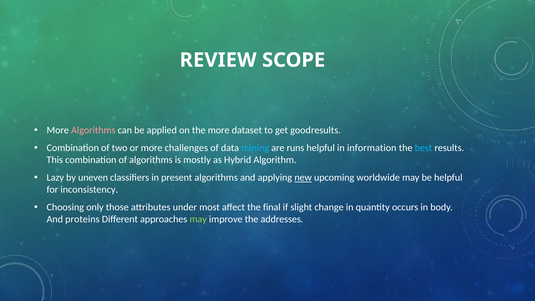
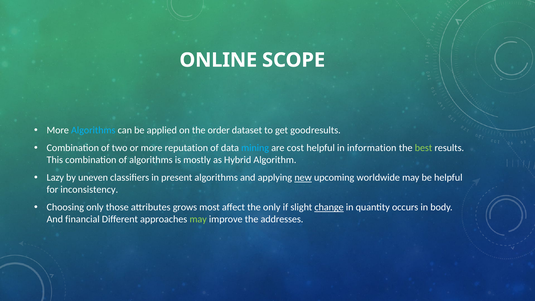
REVIEW: REVIEW -> ONLINE (218, 60)
Algorithms colour: pink -> light blue (93, 130)
the more: more -> order (219, 130)
challenges: challenges -> reputation (186, 148)
runs: runs -> cost (295, 148)
best colour: light blue -> light green (424, 148)
under: under -> grows (185, 207)
the final: final -> only (272, 207)
change underline: none -> present (329, 207)
proteins: proteins -> financial (82, 219)
